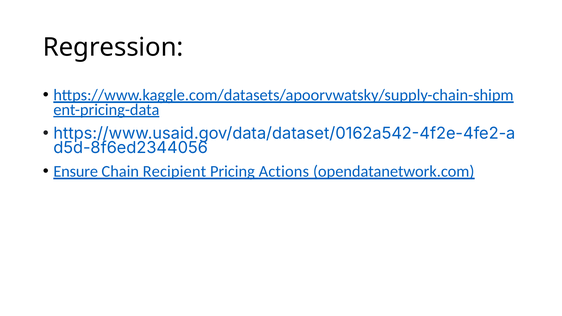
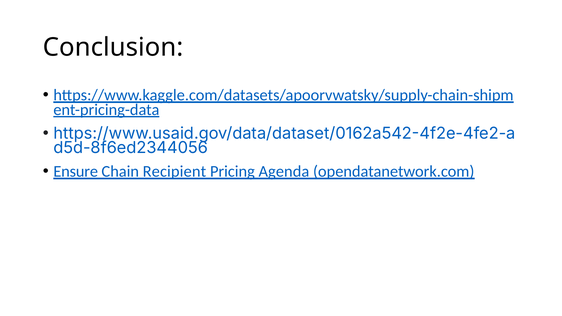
Regression: Regression -> Conclusion (113, 47)
Actions: Actions -> Agenda (284, 172)
